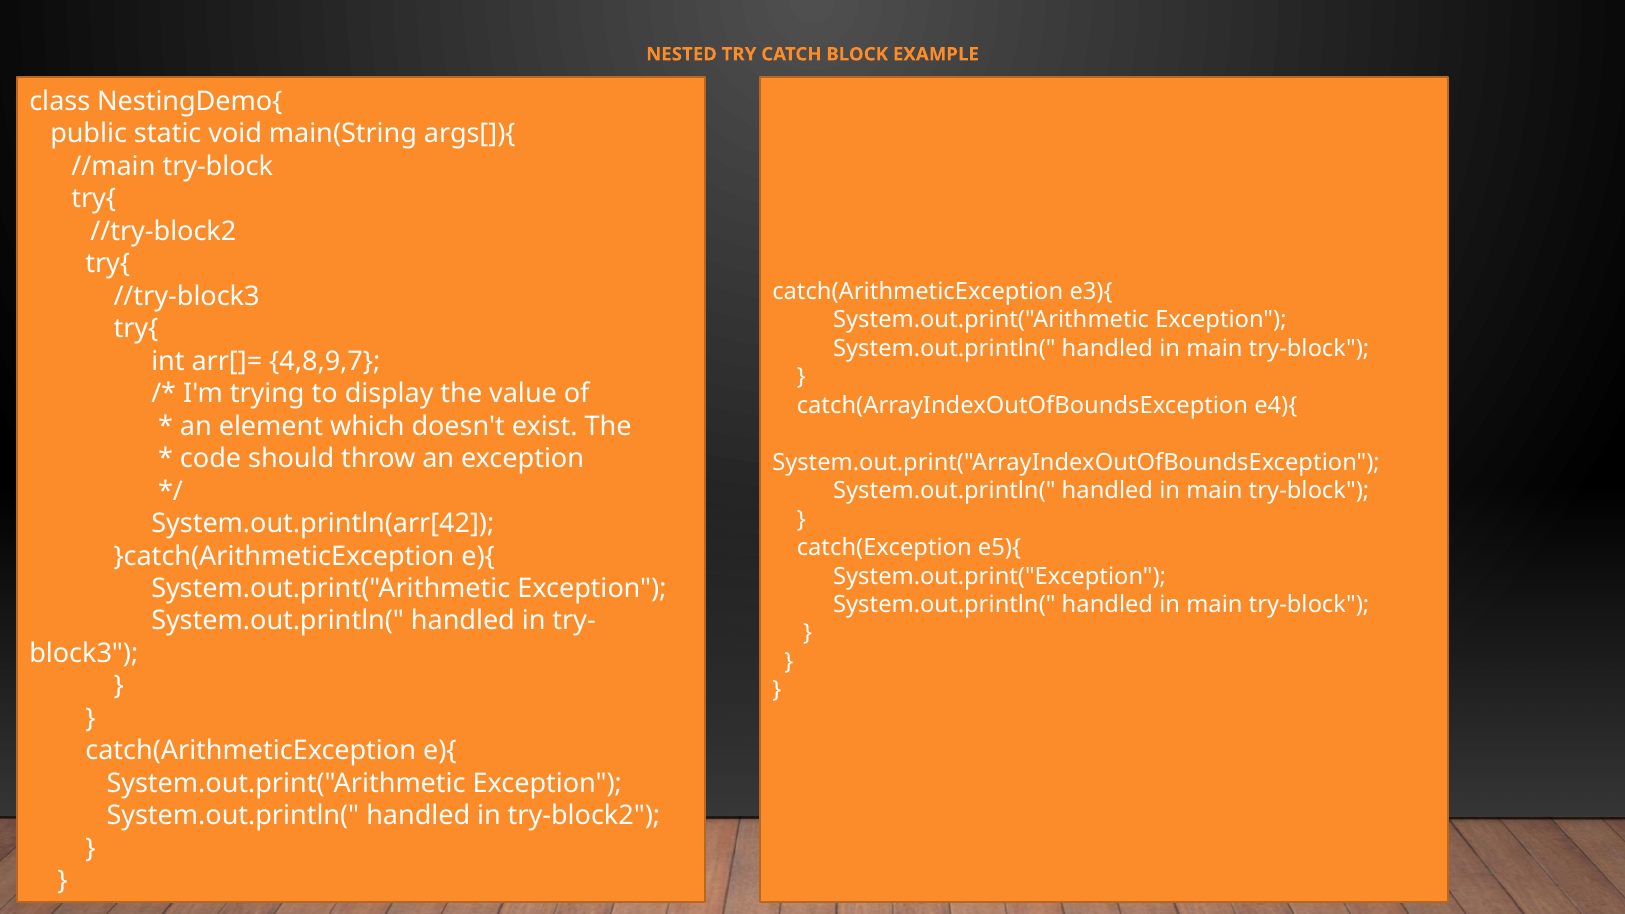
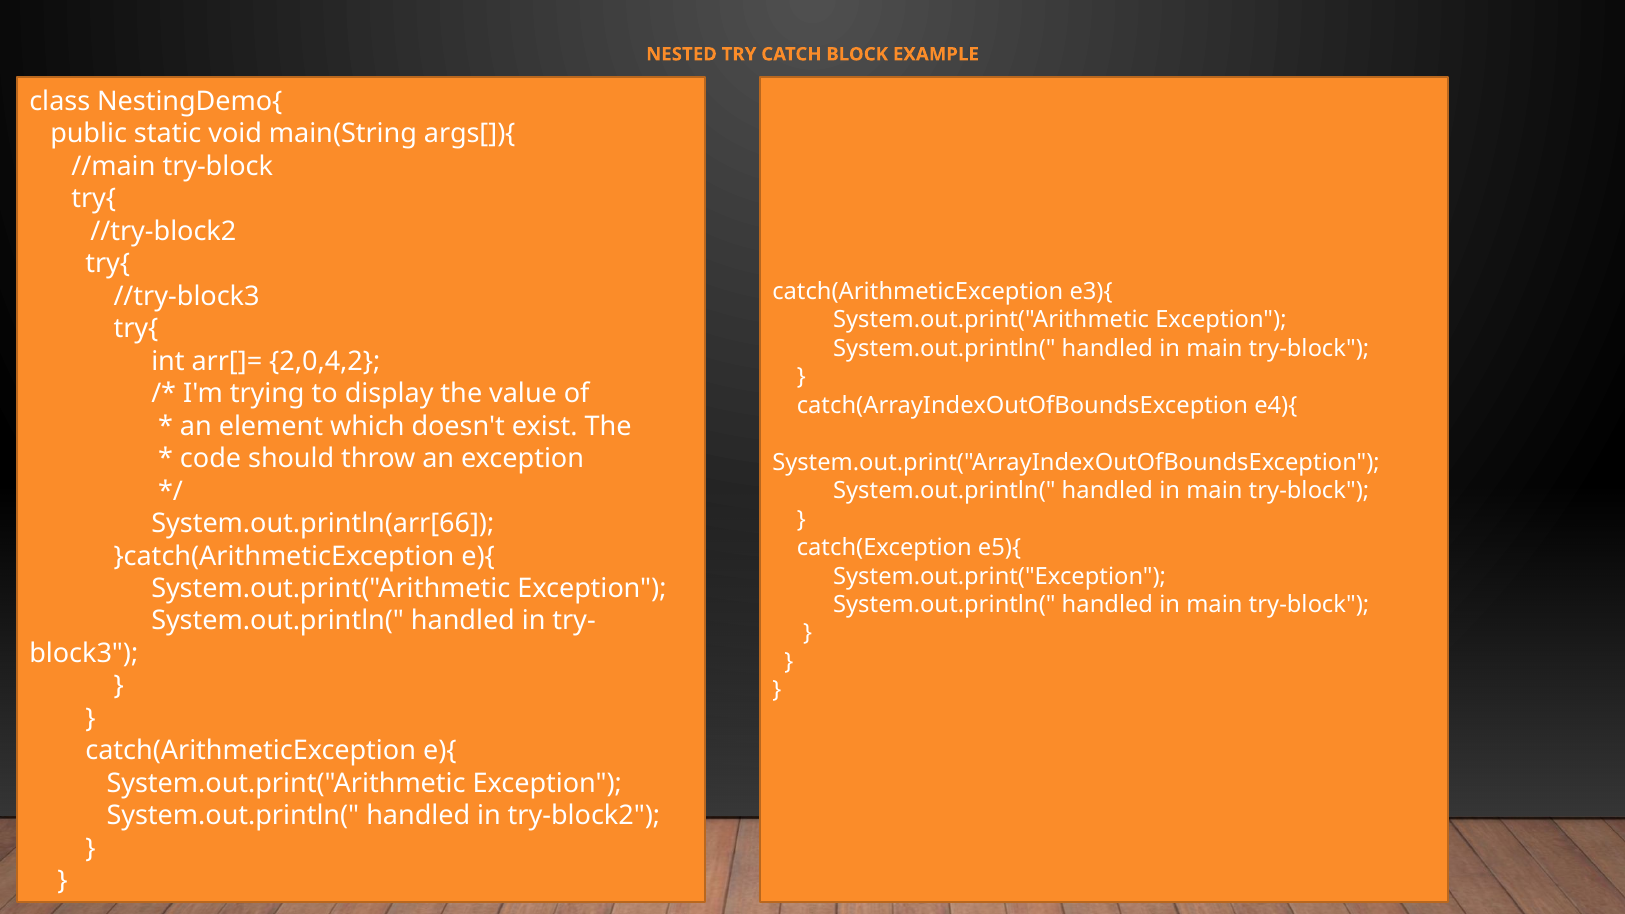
4,8,9,7: 4,8,9,7 -> 2,0,4,2 (325, 361)
System.out.println(arr[42: System.out.println(arr[42 -> System.out.println(arr[66 (323, 524)
